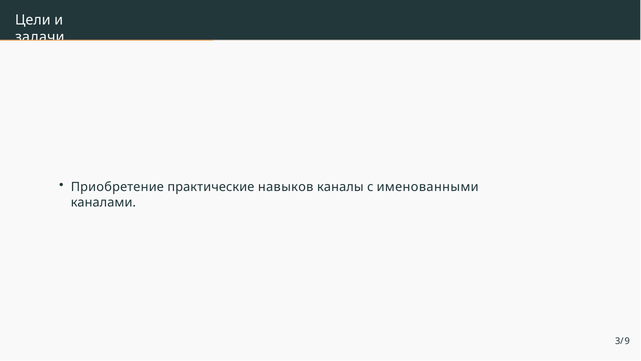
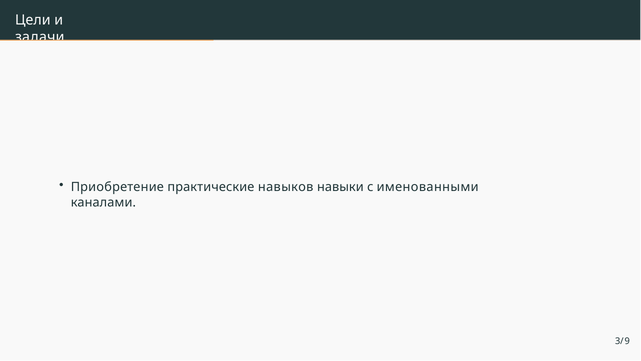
каналы: каналы -> навыки (340, 187)
